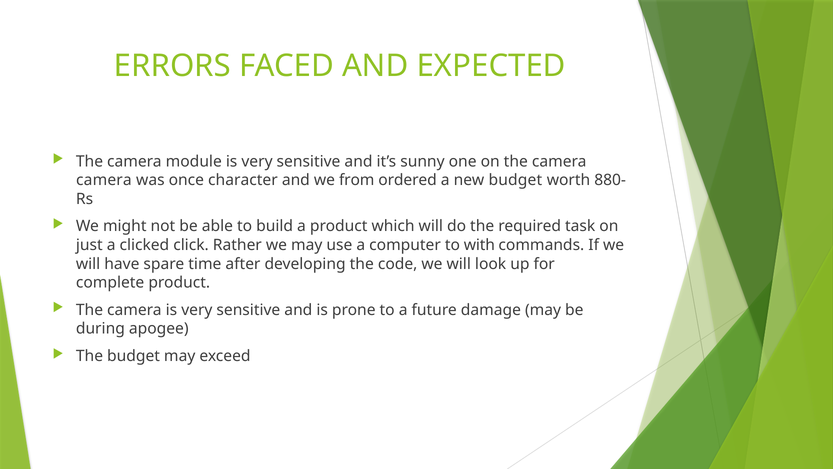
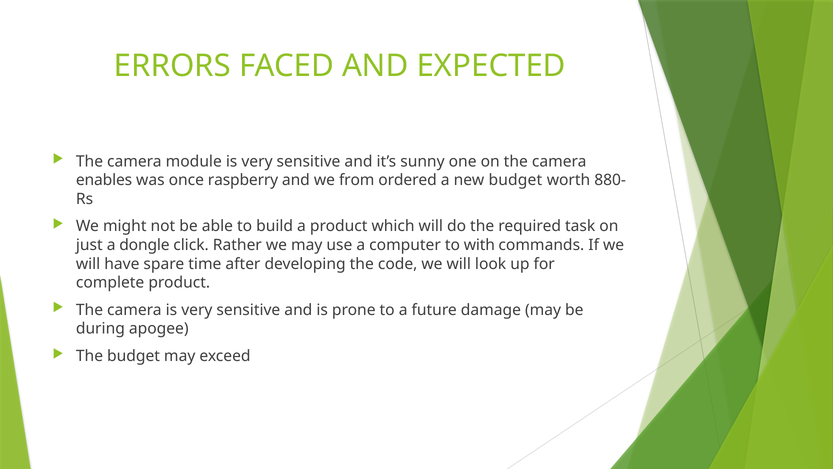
camera: camera -> enables (104, 180)
character: character -> raspberry (243, 180)
clicked: clicked -> dongle (144, 245)
